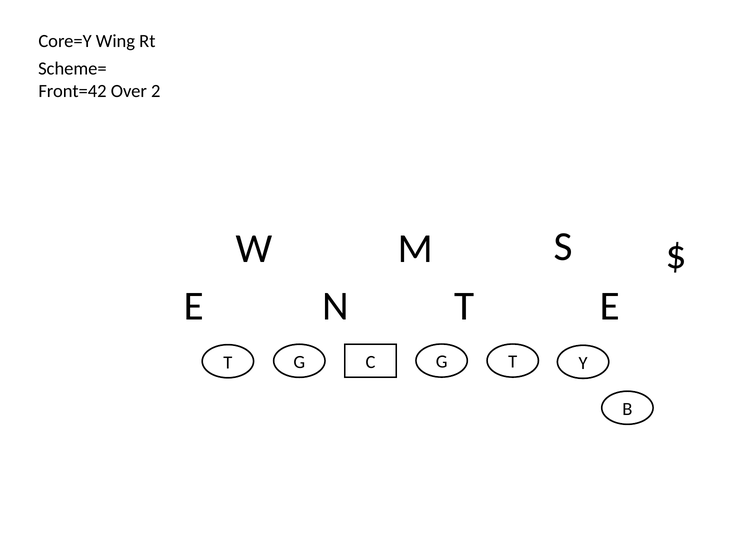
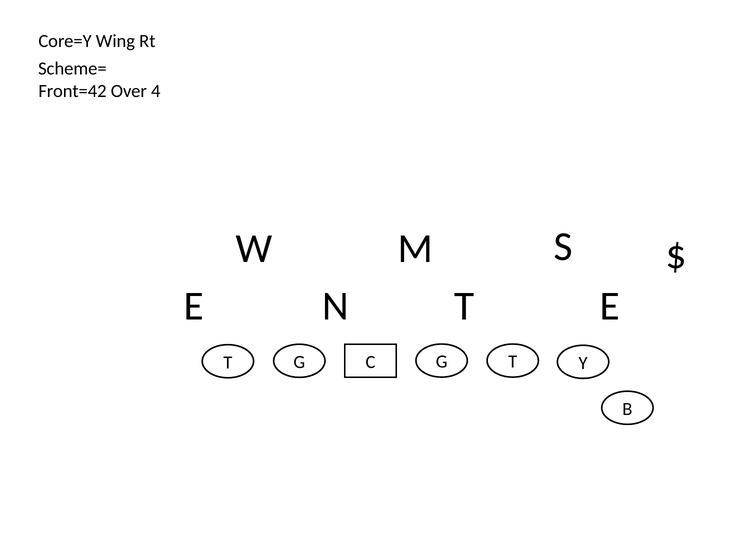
2: 2 -> 4 (156, 91)
